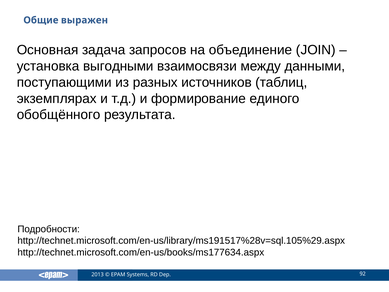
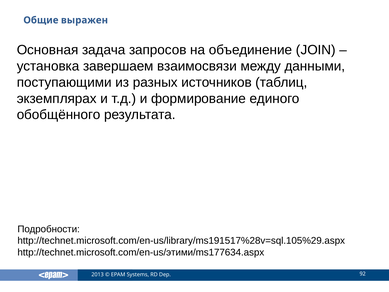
выгодными: выгодными -> завершаем (118, 66)
http://technet.microsoft.com/en-us/books/ms177634.aspx: http://technet.microsoft.com/en-us/books/ms177634.aspx -> http://technet.microsoft.com/en-us/этими/ms177634.aspx (141, 252)
